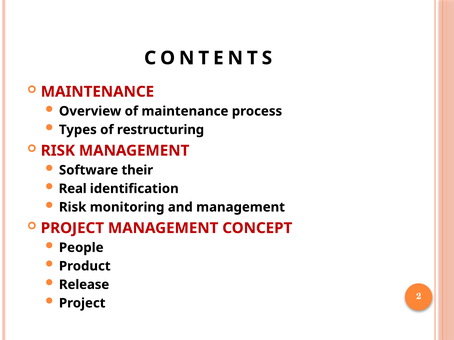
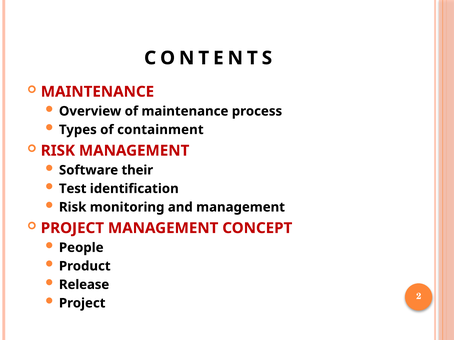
restructuring: restructuring -> containment (160, 130)
Real: Real -> Test (73, 189)
